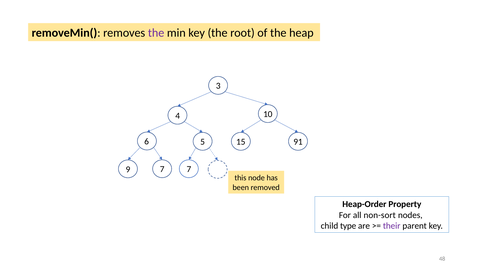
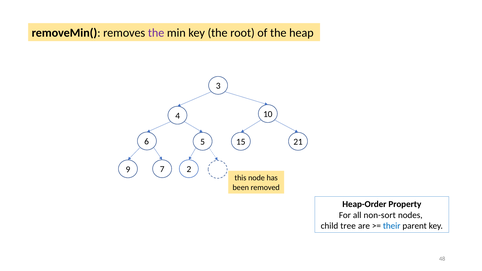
91: 91 -> 21 (298, 142)
7 7: 7 -> 2 (189, 169)
type: type -> tree (348, 226)
their colour: purple -> blue (392, 226)
